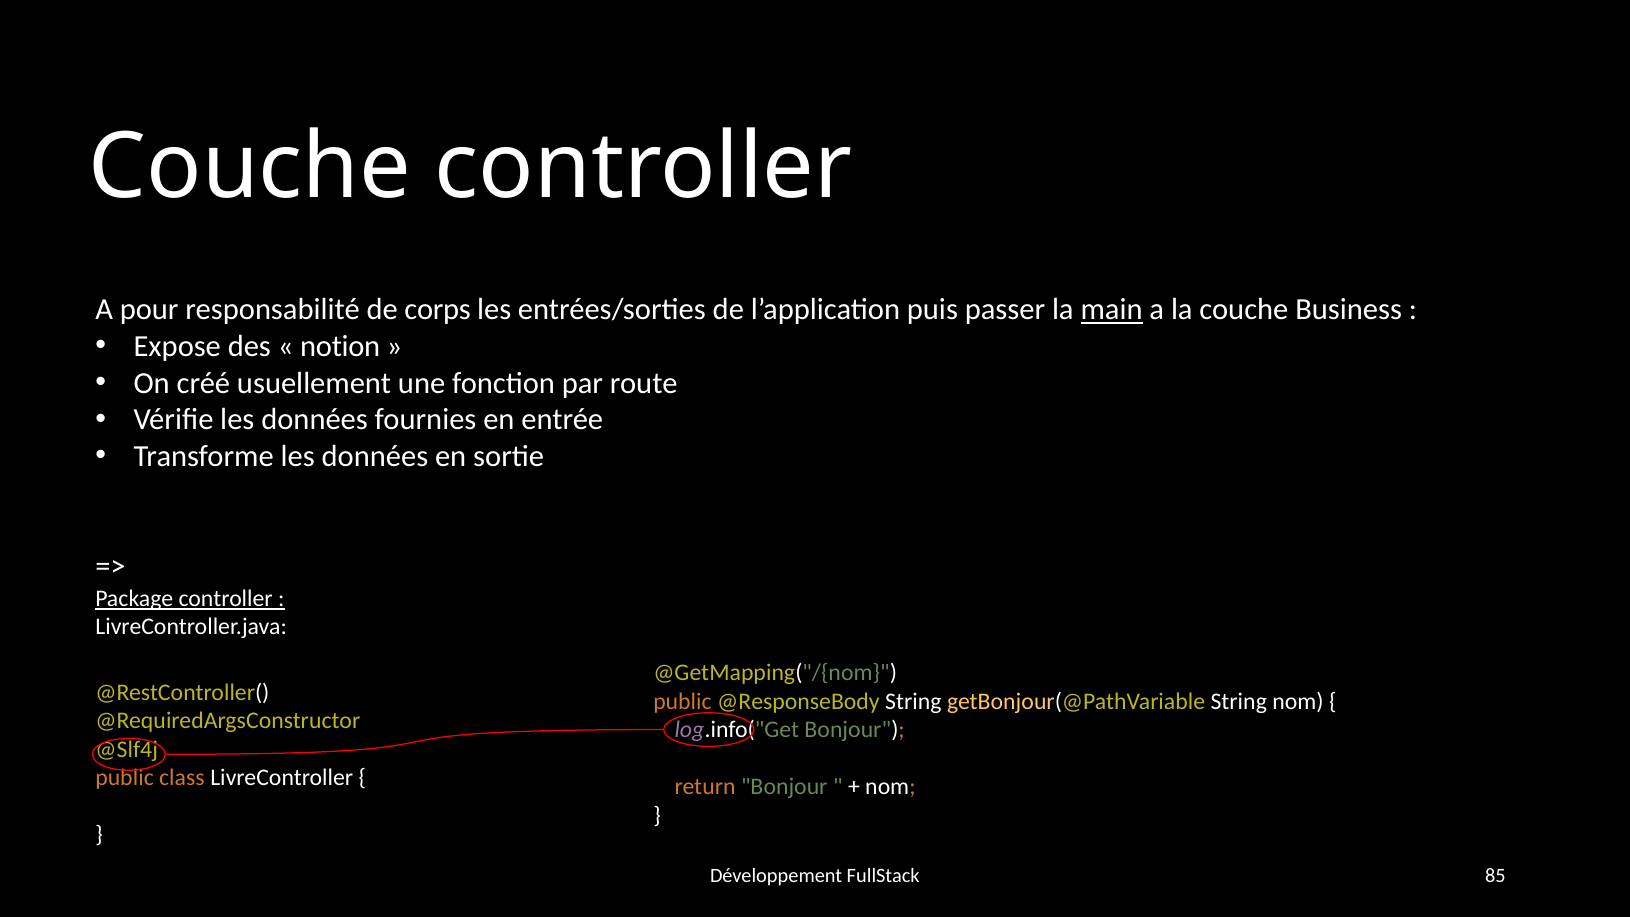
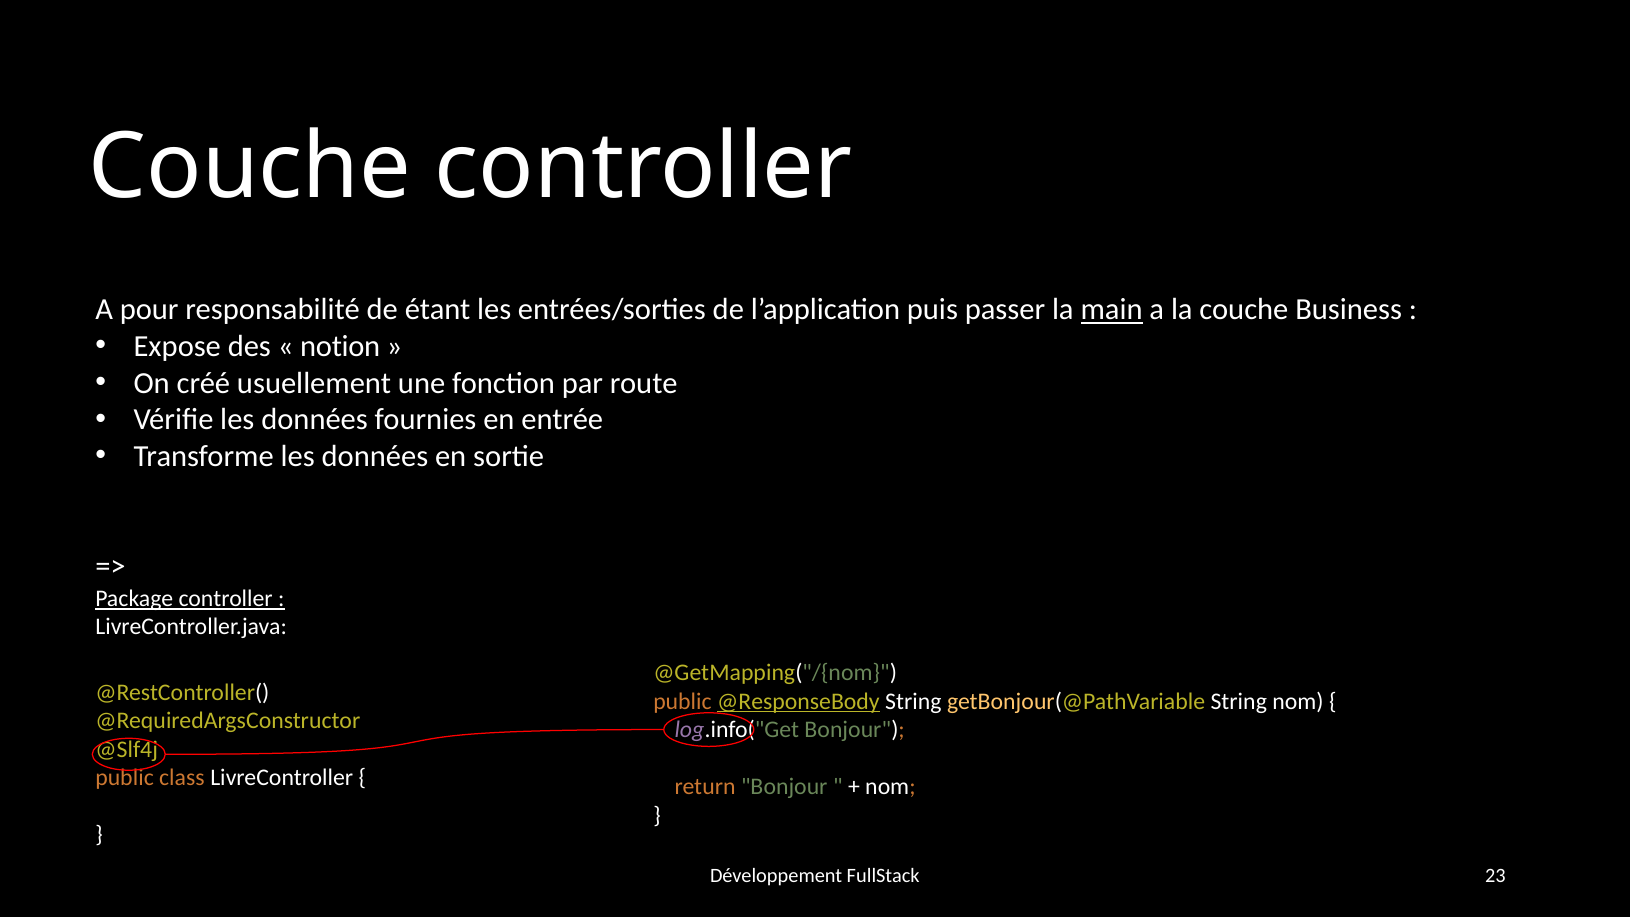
corps: corps -> étant (438, 310)
@ResponseBody underline: none -> present (798, 701)
85: 85 -> 23 (1495, 875)
